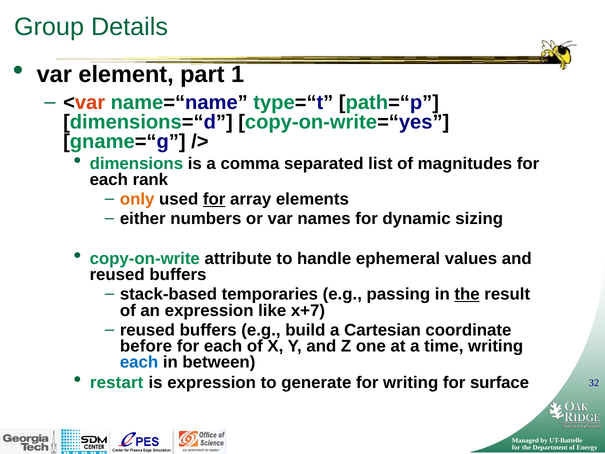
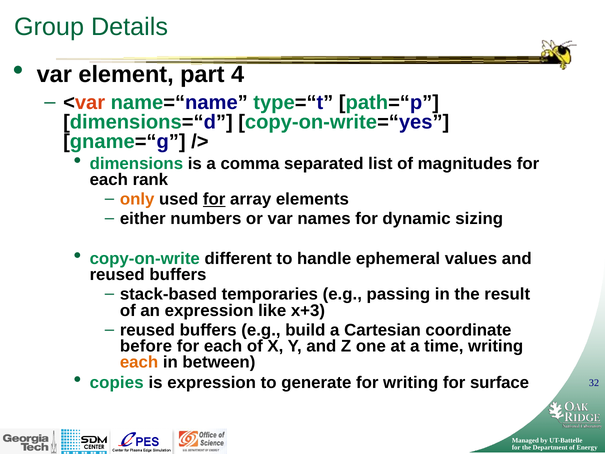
1: 1 -> 4 (238, 75)
attribute: attribute -> different (238, 259)
the underline: present -> none (467, 294)
x+7: x+7 -> x+3 (308, 310)
each colour: blue -> orange (139, 362)
restart: restart -> copies (117, 383)
